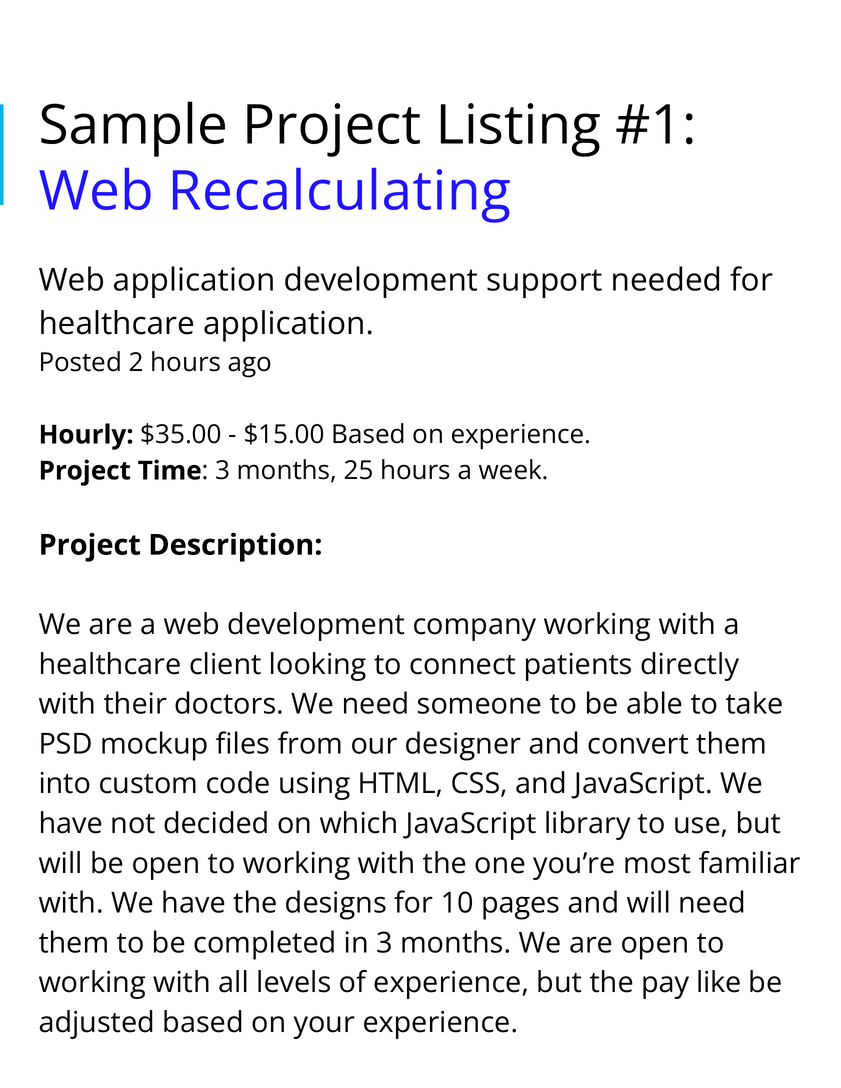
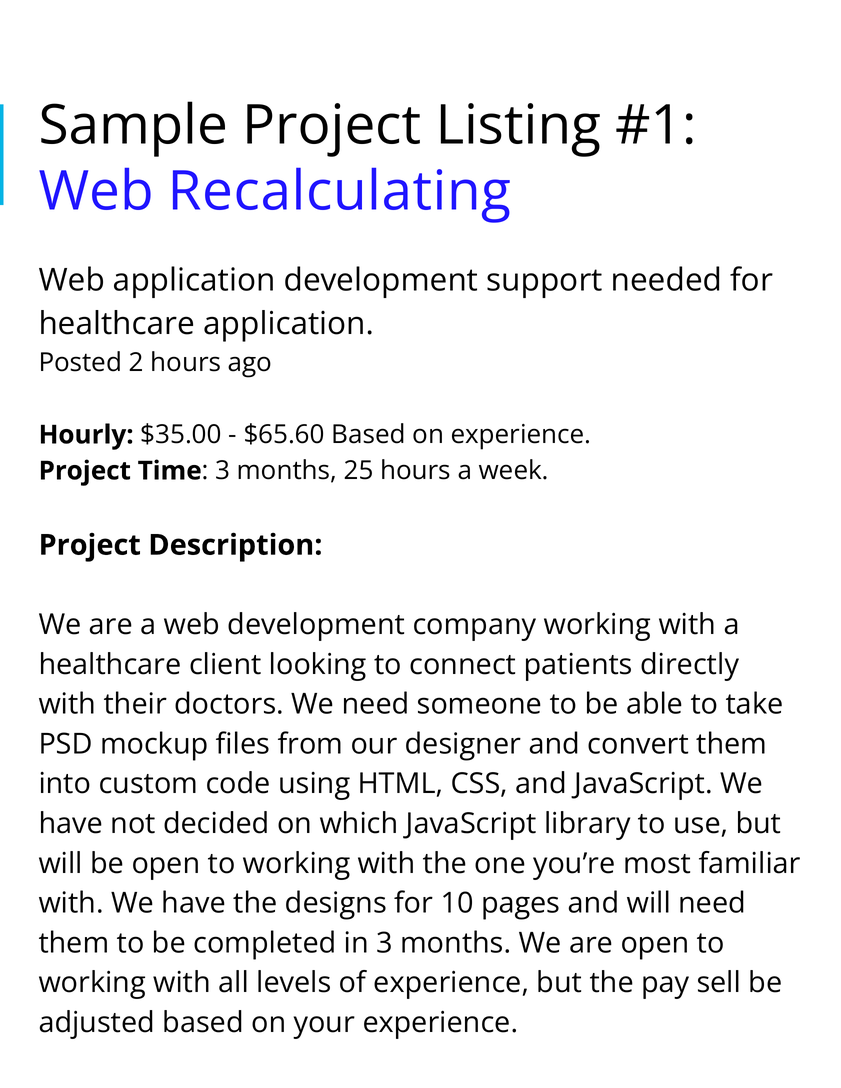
$15.00: $15.00 -> $65.60 (284, 435)
like: like -> sell (719, 983)
